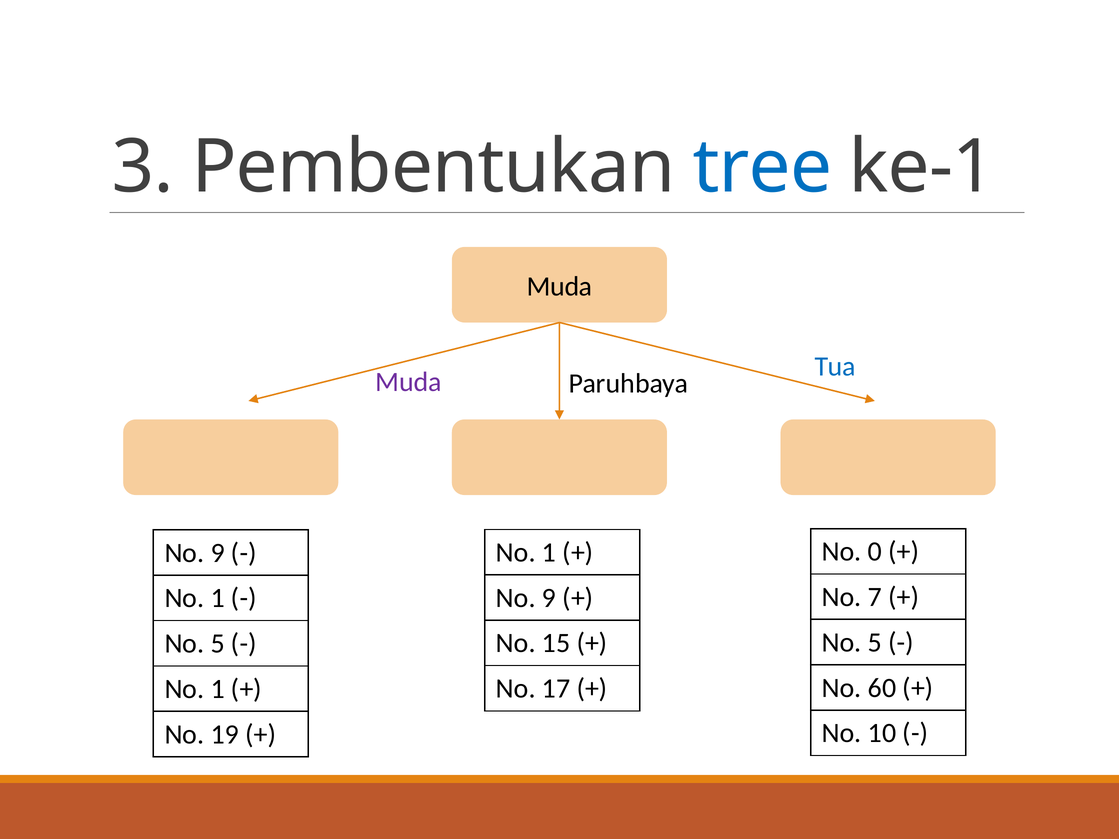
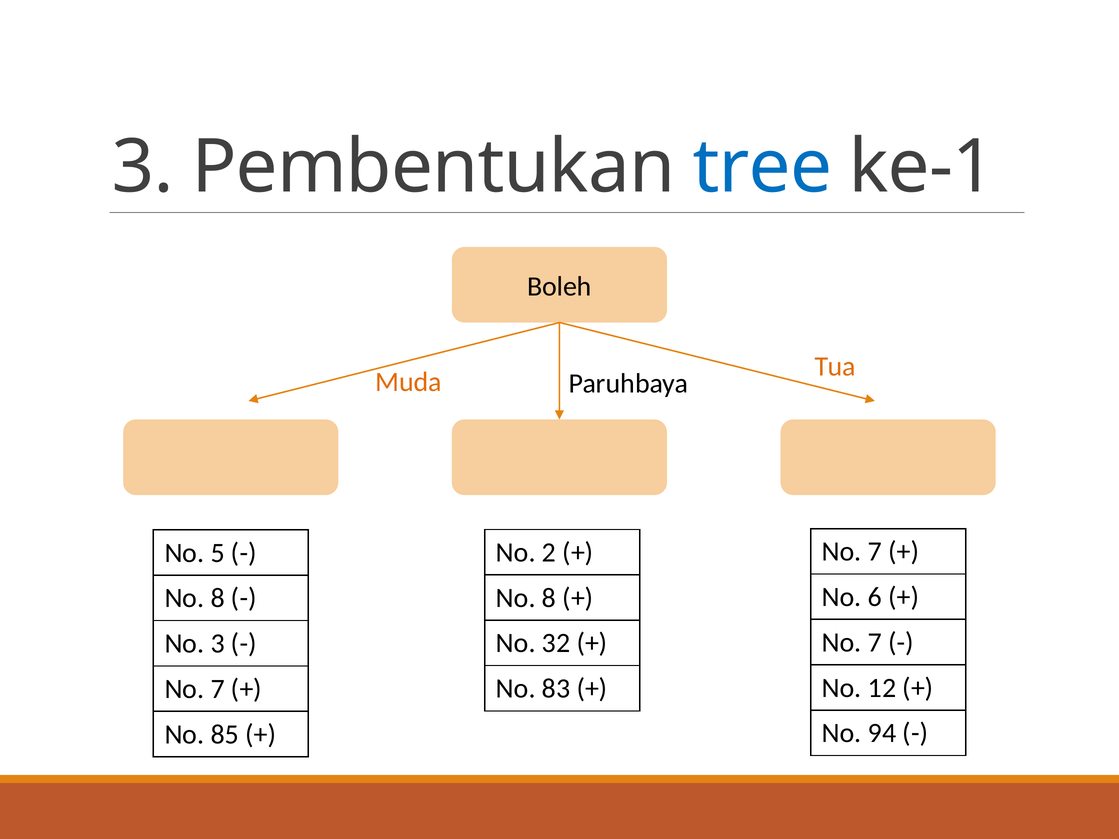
Muda: Muda -> Boleh (559, 287)
Tua colour: blue -> orange (835, 367)
Muda colour: purple -> orange (409, 382)
0: 0 -> 7 (875, 552)
1: 1 -> 2 (549, 553)
9: 9 -> 5 (218, 553)
7: 7 -> 6 (875, 597)
9: 9 -> 8 (549, 598)
1: 1 -> 8 (218, 598)
5: 5 -> 7 (875, 643)
15: 15 -> 32 (556, 643)
5: 5 -> 3 (218, 644)
60: 60 -> 12 (882, 688)
17: 17 -> 83 (556, 689)
1: 1 -> 7 (218, 689)
10: 10 -> 94 (882, 733)
19: 19 -> 85 (225, 735)
